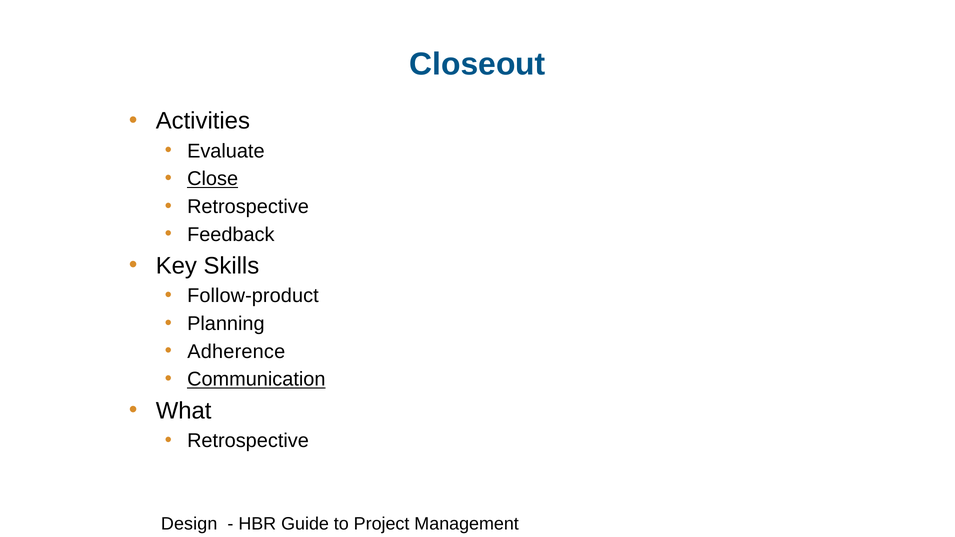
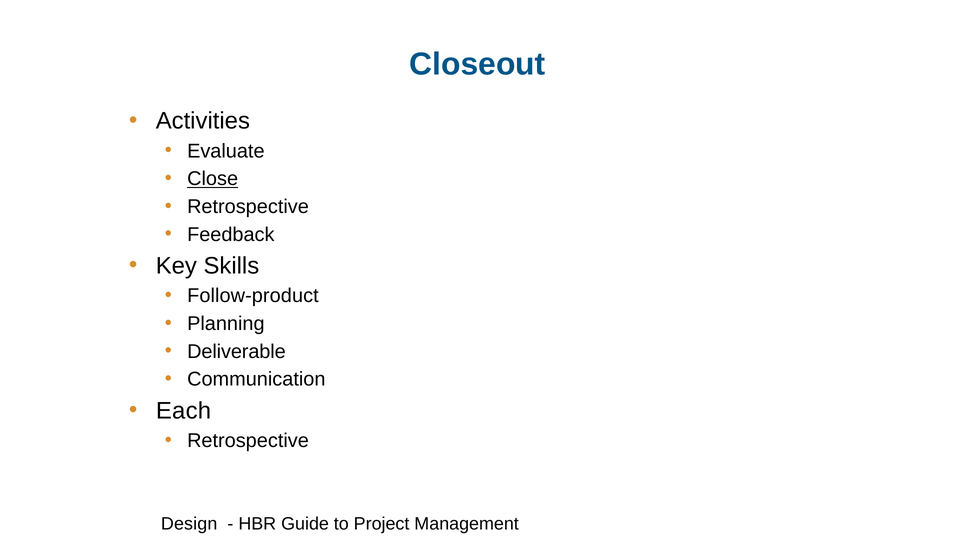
Adherence: Adherence -> Deliverable (236, 352)
Communication underline: present -> none (256, 379)
What: What -> Each (184, 411)
